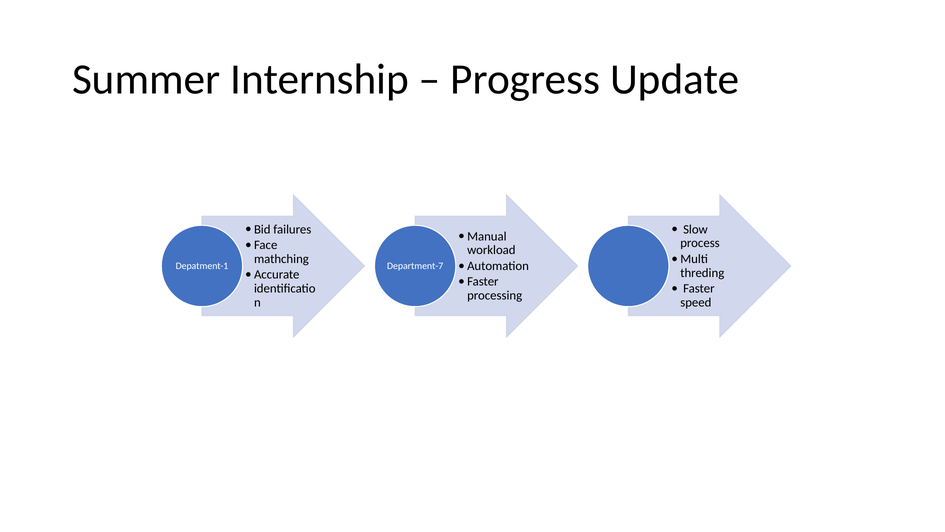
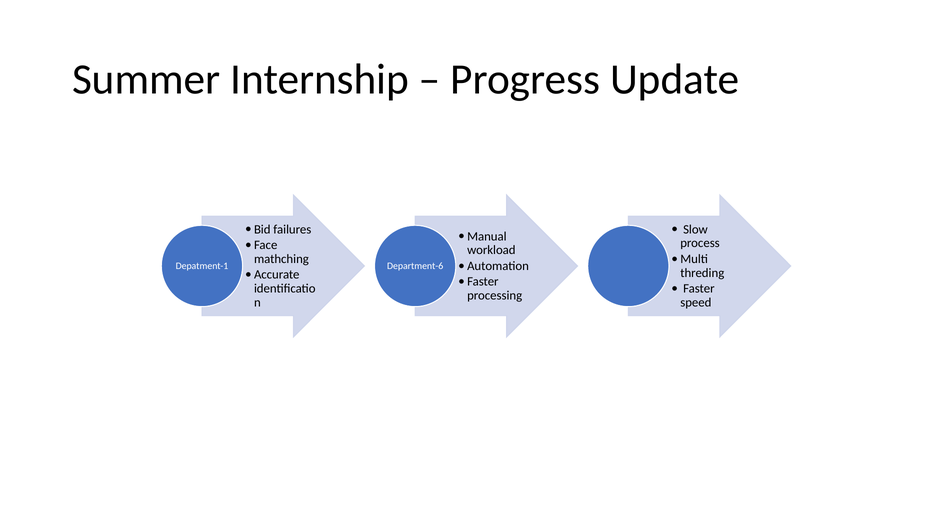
Department-7: Department-7 -> Department-6 (415, 266)
